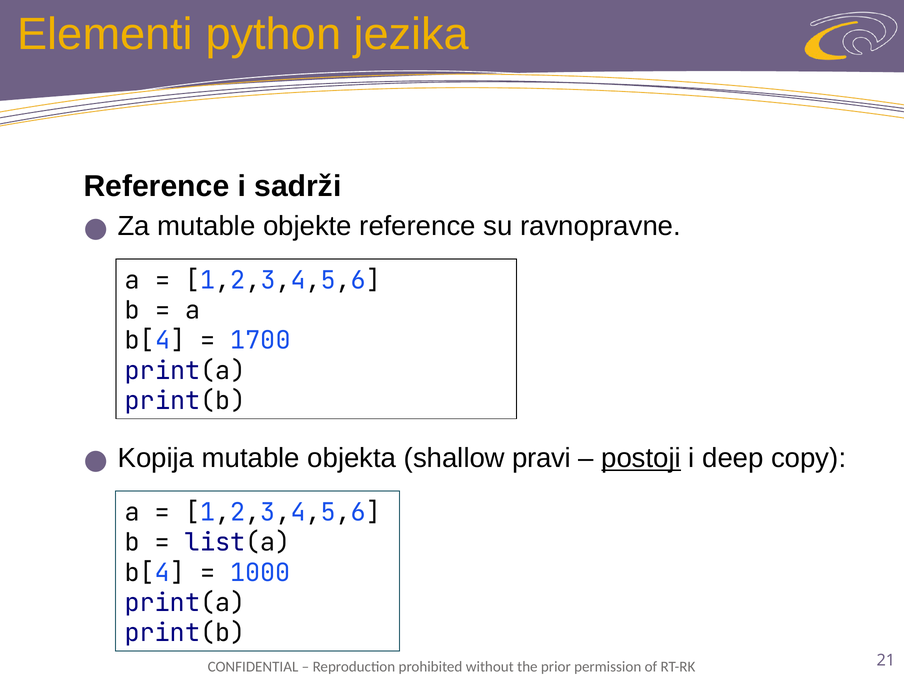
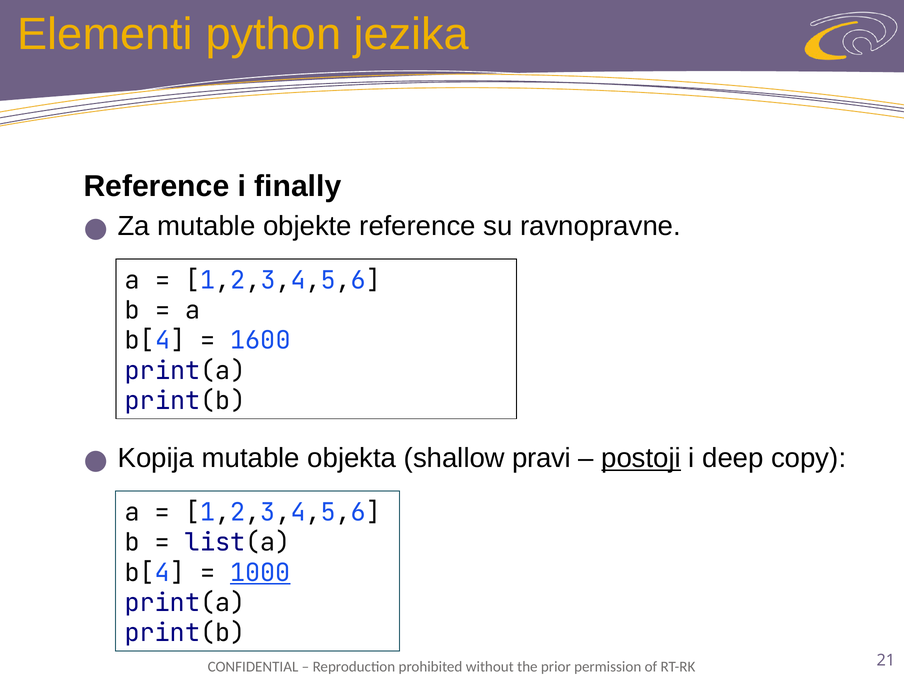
sadrži: sadrži -> finally (298, 186)
1700: 1700 -> 1600 (260, 341)
1000 underline: none -> present (260, 573)
